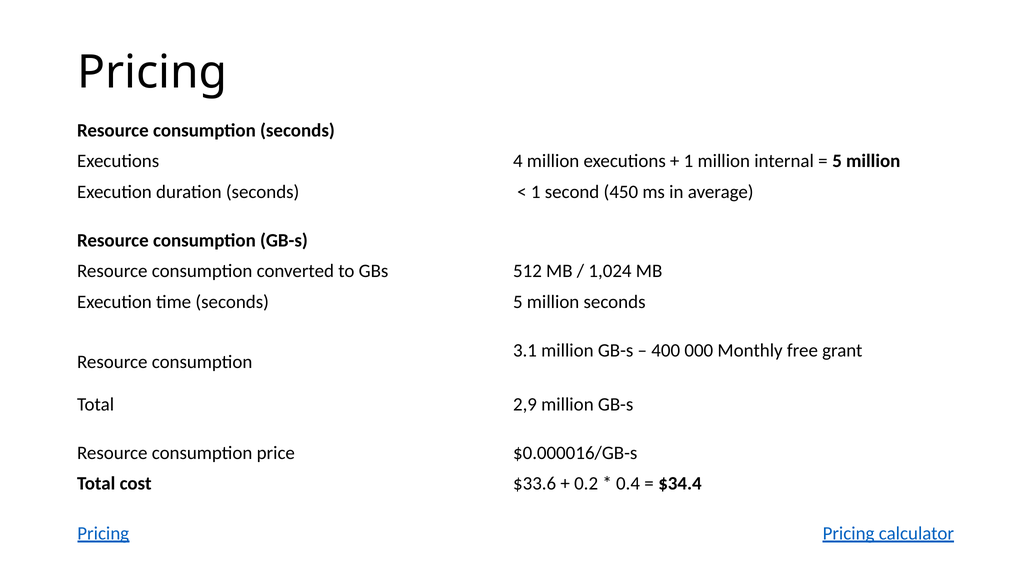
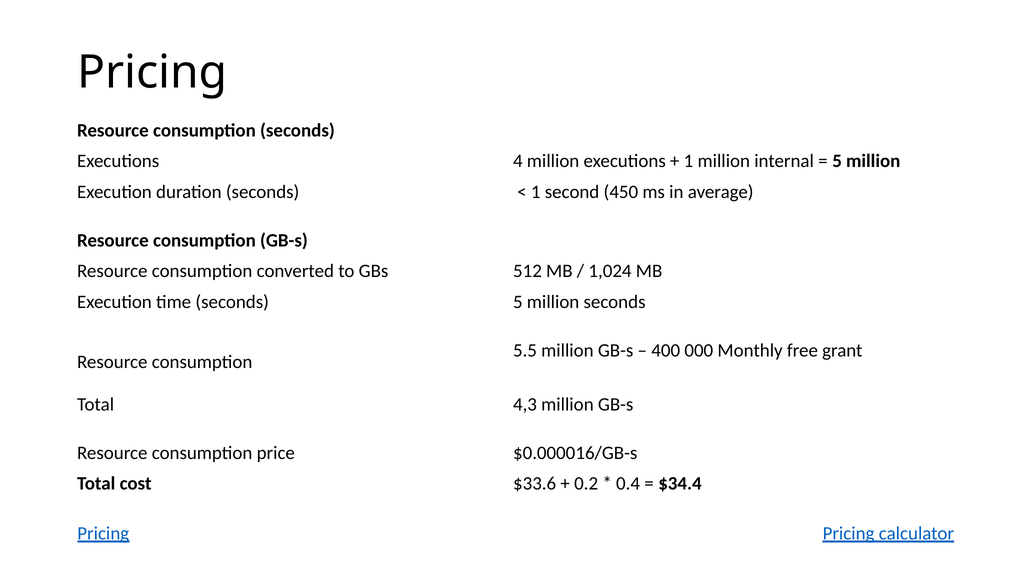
3.1: 3.1 -> 5.5 (525, 350)
2,9: 2,9 -> 4,3 (525, 404)
